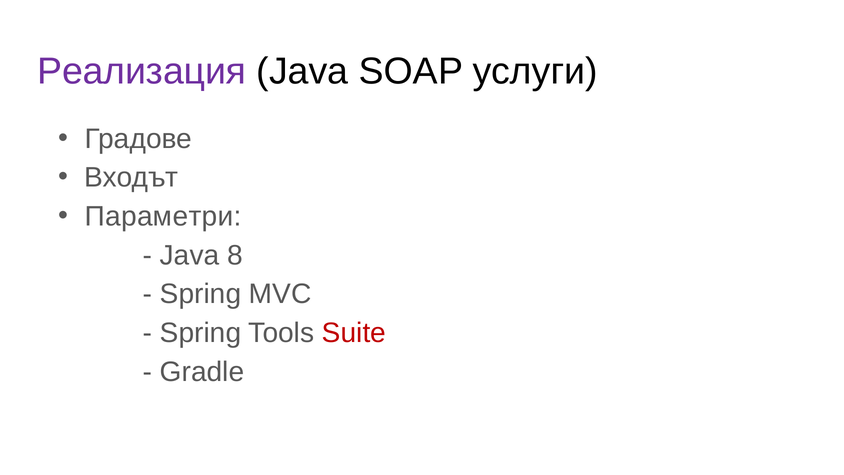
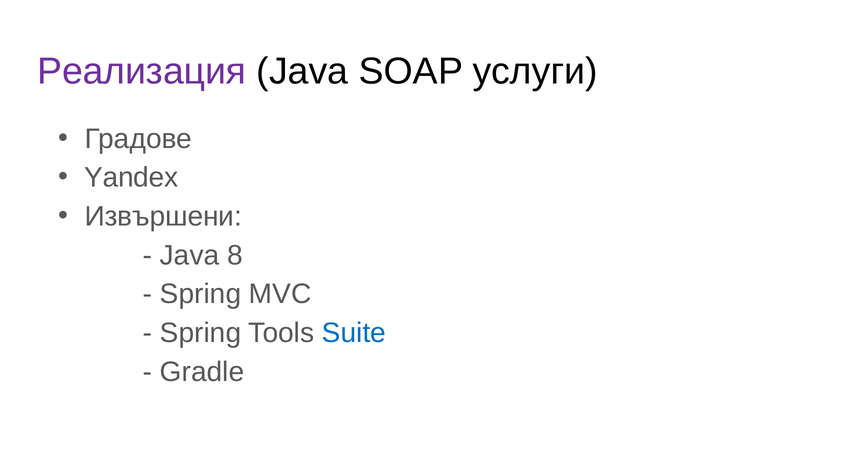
Входът: Входът -> Yandex (131, 178)
Параметри: Параметри -> Извършени (163, 216)
Suite colour: red -> blue (354, 333)
